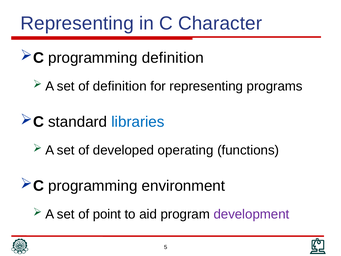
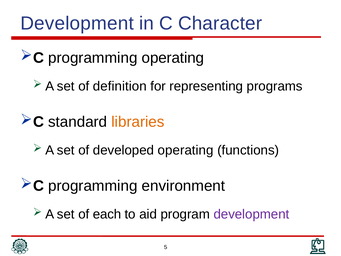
Representing: Representing -> Development (77, 23)
programming definition: definition -> operating (173, 58)
libraries colour: blue -> orange (138, 122)
point: point -> each (107, 214)
